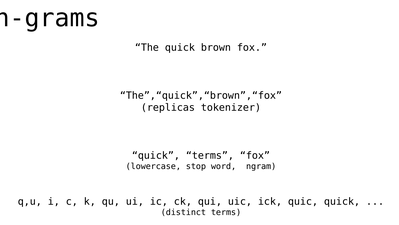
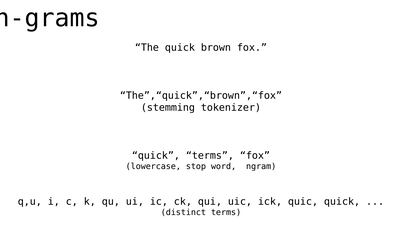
replicas: replicas -> stemming (168, 107)
